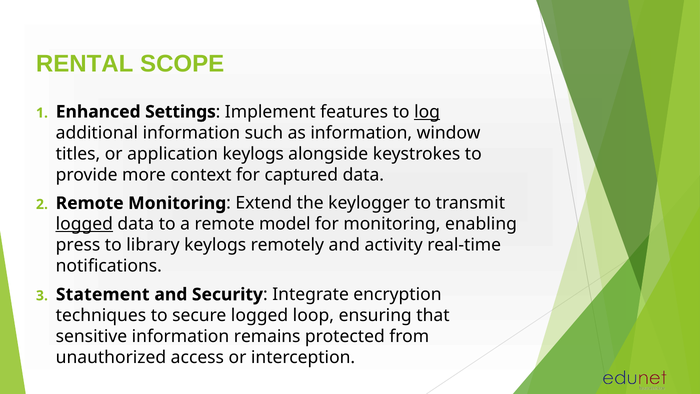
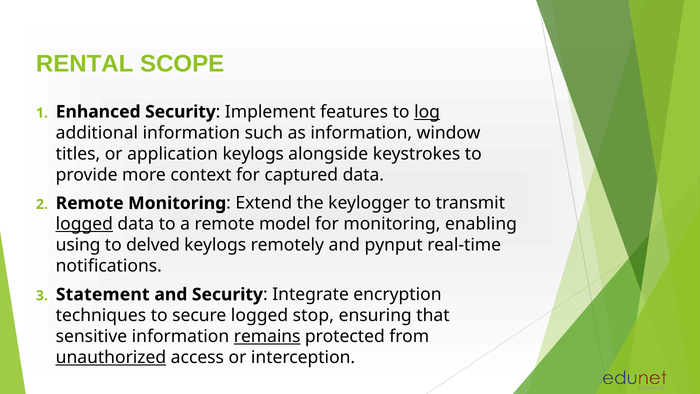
Enhanced Settings: Settings -> Security (180, 112)
press: press -> using (78, 245)
library: library -> delved (153, 245)
activity: activity -> pynput (394, 245)
loop: loop -> stop (313, 315)
remains underline: none -> present (267, 336)
unauthorized underline: none -> present (111, 357)
